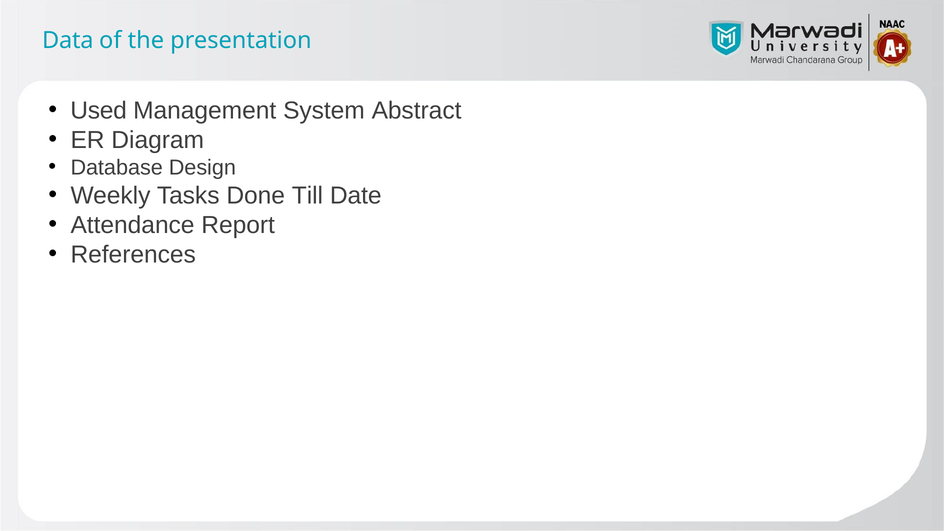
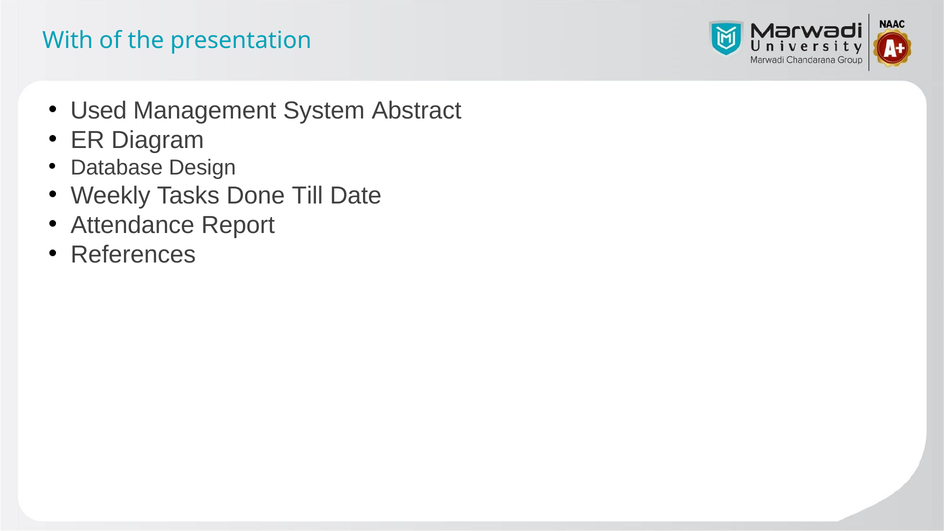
Data: Data -> With (68, 40)
